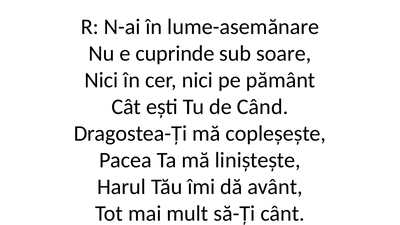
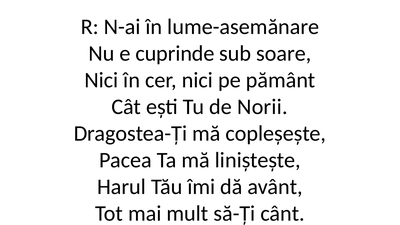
Când: Când -> Norii (262, 107)
